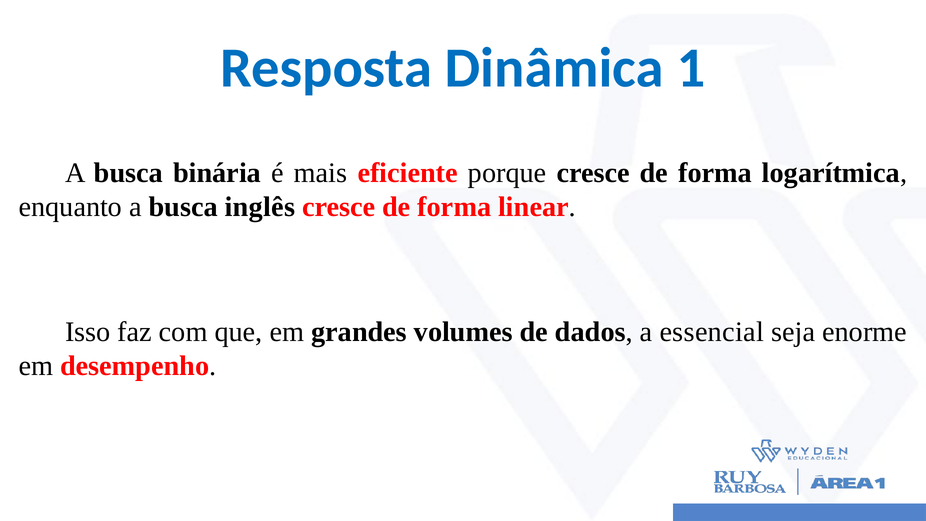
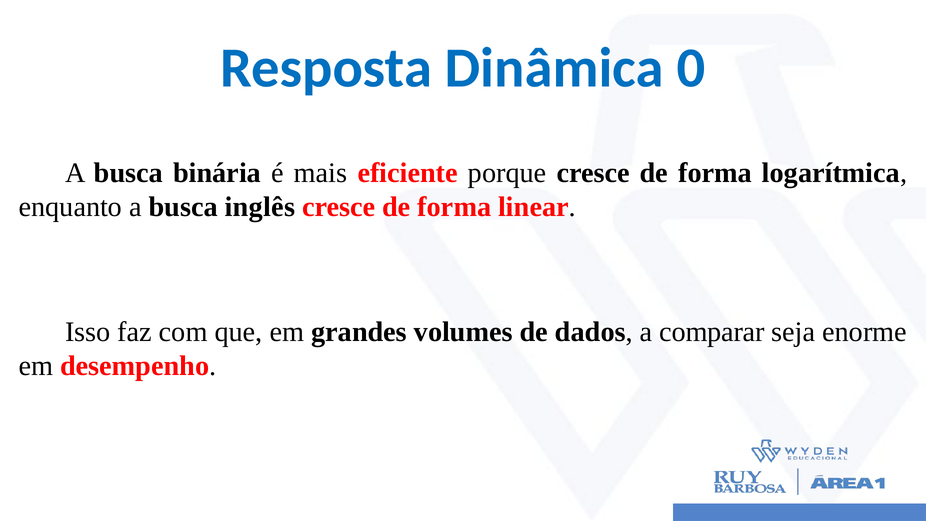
1: 1 -> 0 (691, 68)
essencial: essencial -> comparar (712, 332)
